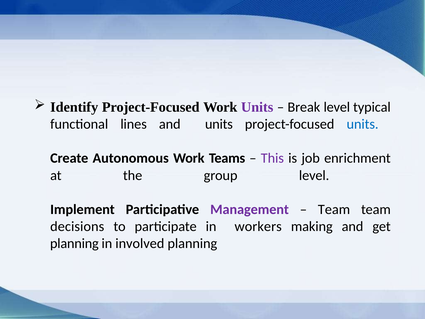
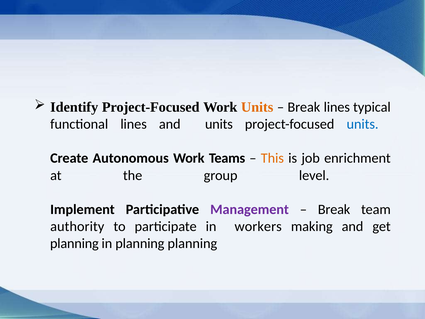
Units colour: purple -> orange (257, 107)
Break level: level -> lines (337, 107)
This colour: purple -> orange (272, 158)
Team: Team -> Break (334, 209)
decisions: decisions -> authority (77, 226)
in involved: involved -> planning (140, 243)
